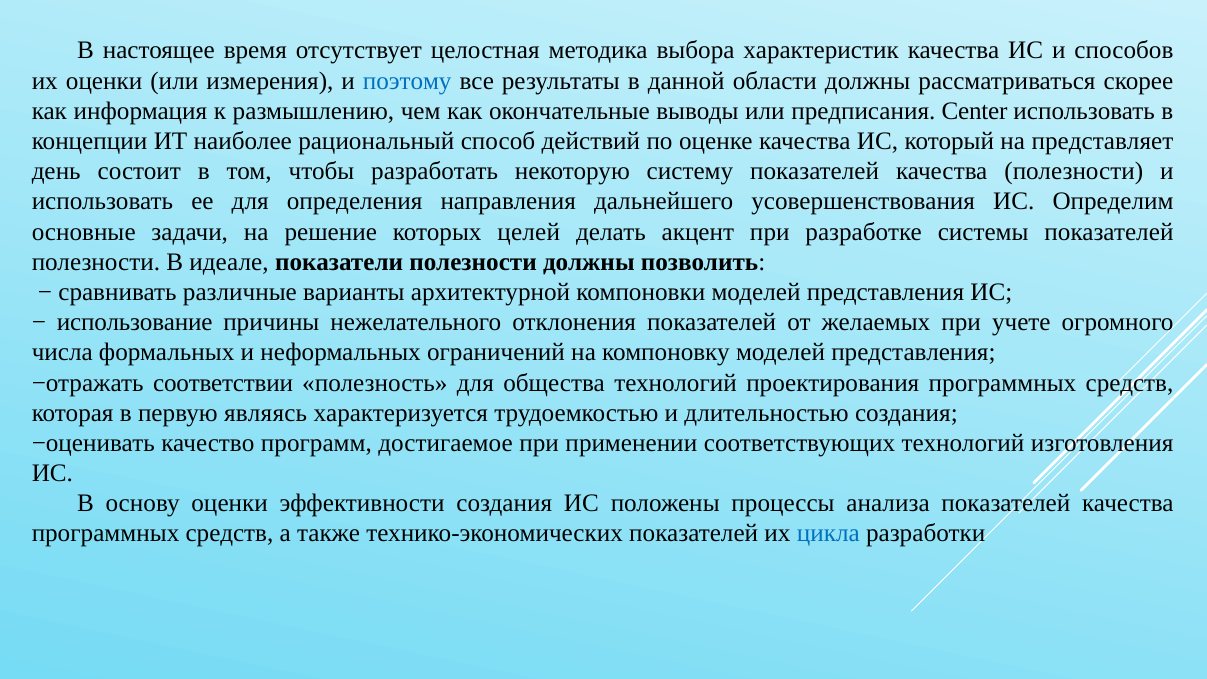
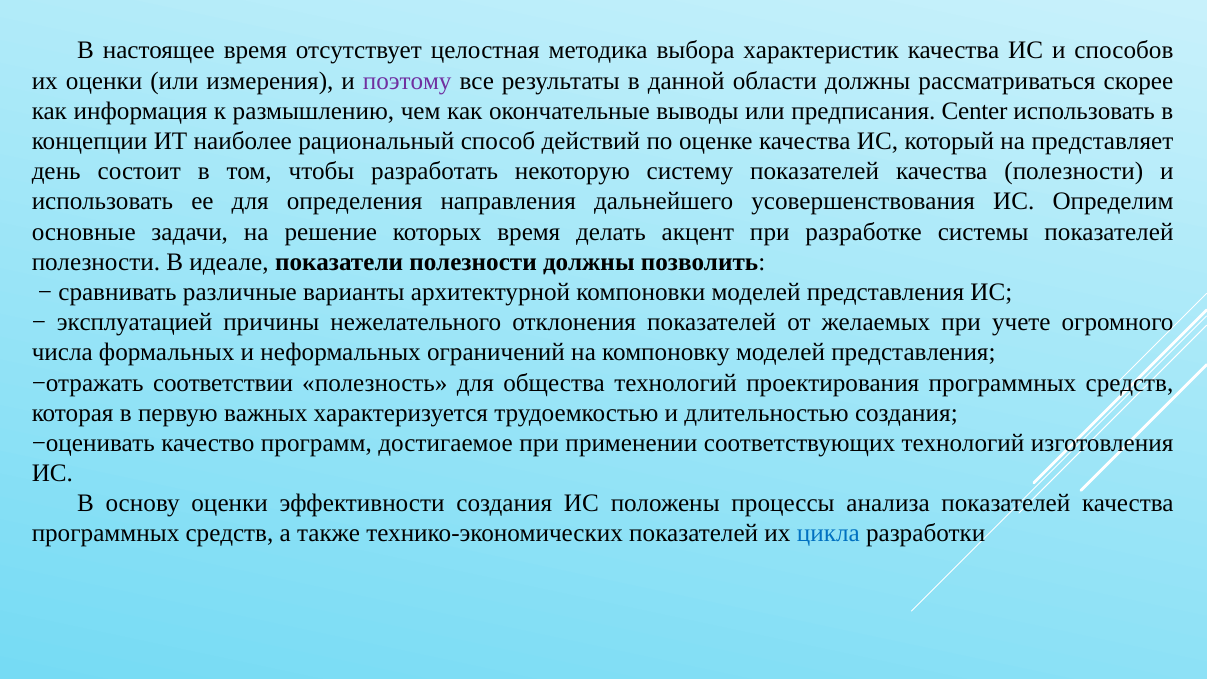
поэтому colour: blue -> purple (407, 81)
которых целей: целей -> время (529, 232)
использование: использование -> эксплуатацией (135, 322)
являясь: являясь -> важных (266, 413)
